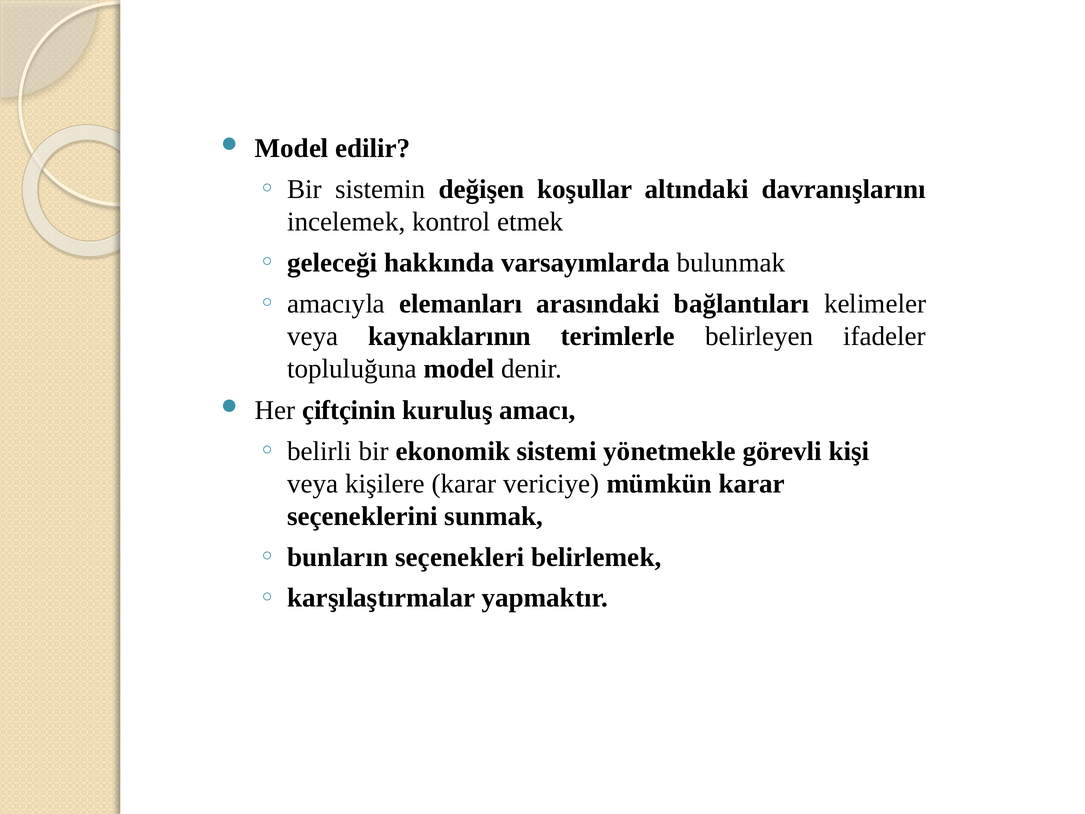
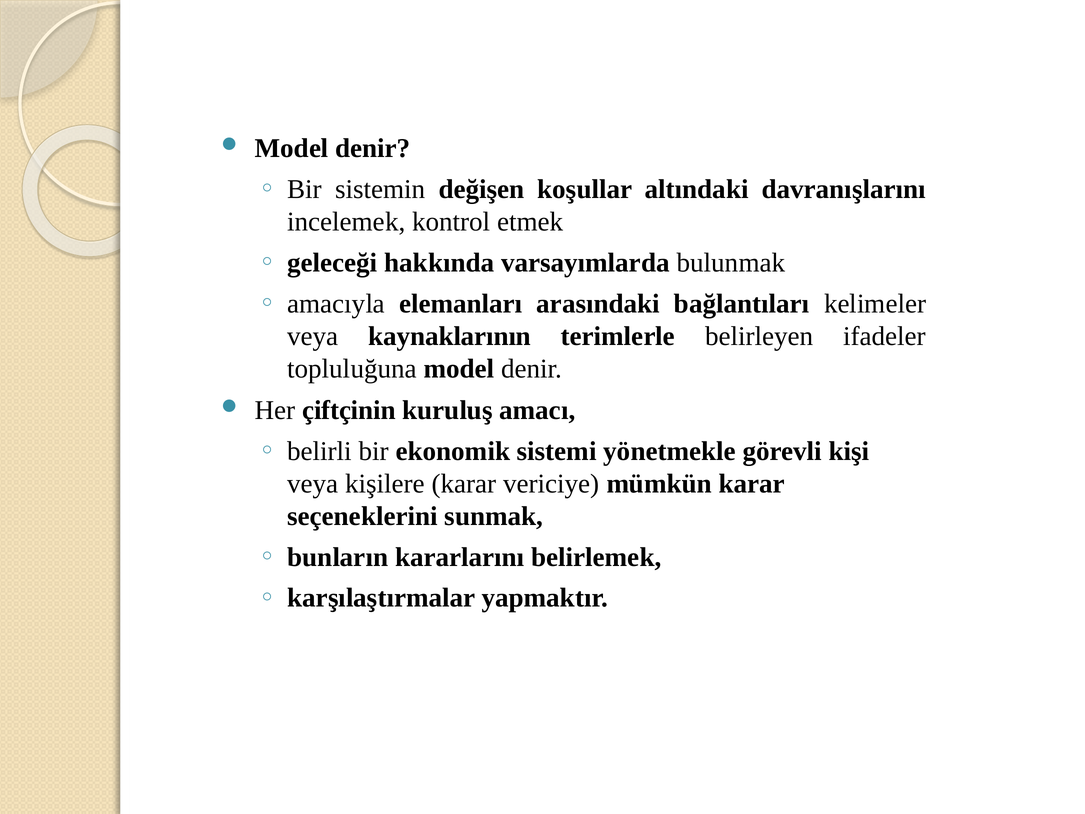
edilir: edilir -> denir (373, 148)
seçenekleri: seçenekleri -> kararlarını (460, 557)
